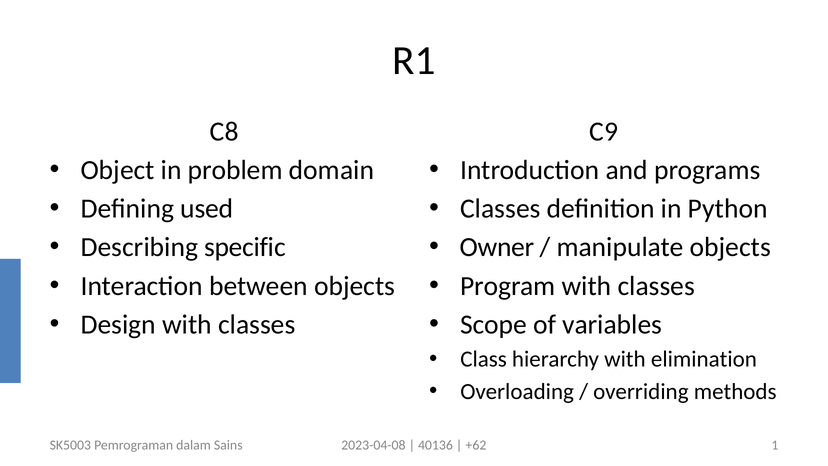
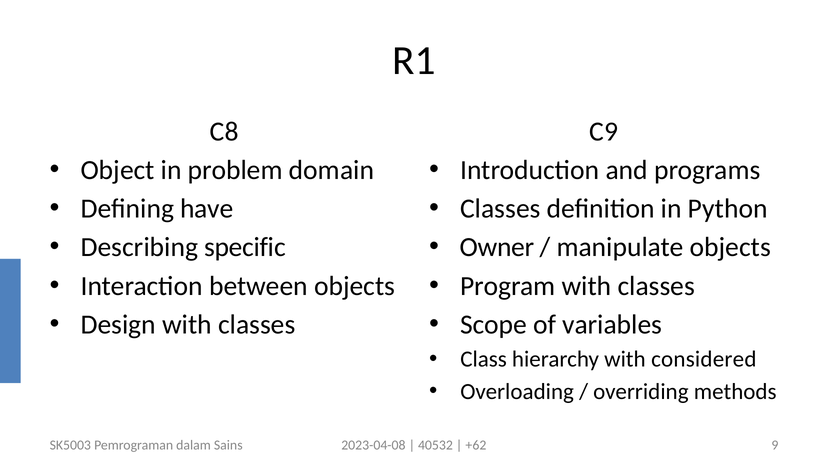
used: used -> have (207, 209)
elimination: elimination -> considered (704, 359)
40136: 40136 -> 40532 (435, 445)
1: 1 -> 9 (775, 445)
